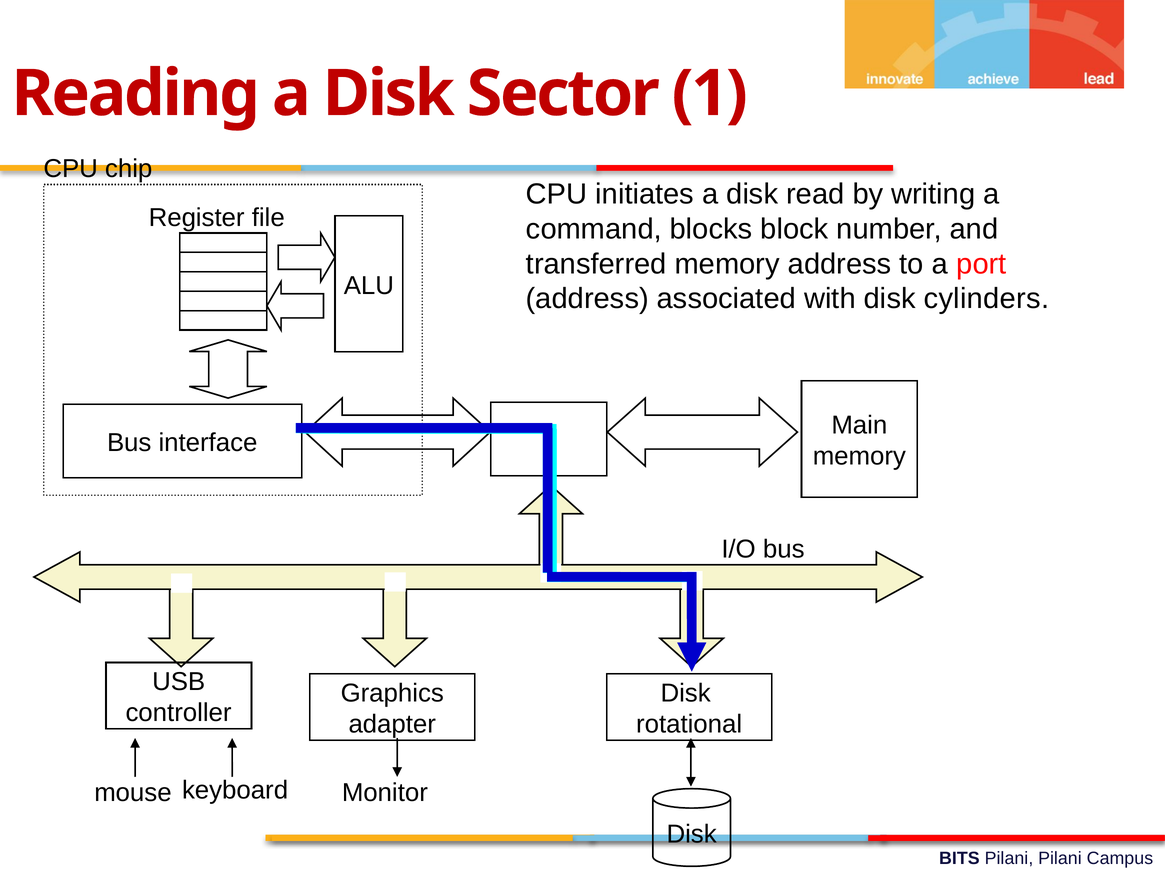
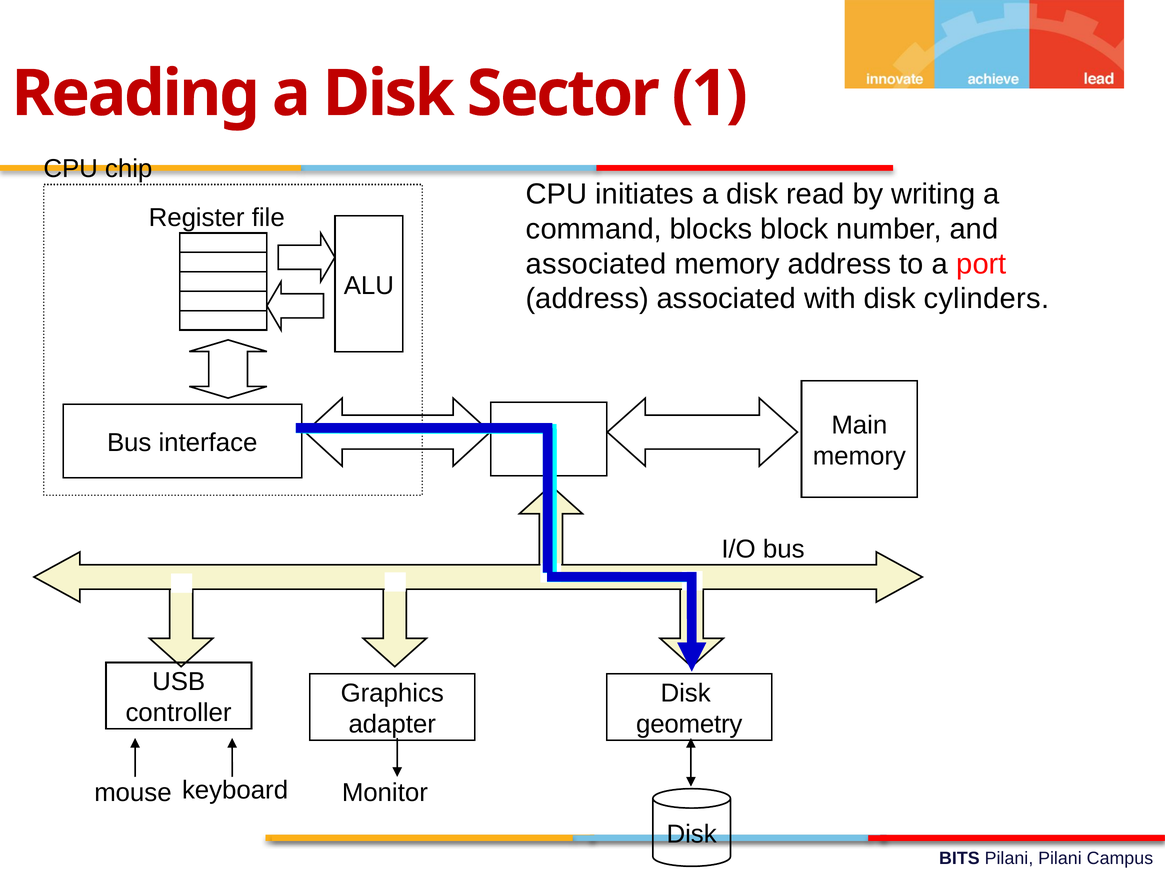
transferred: transferred -> associated (596, 264)
rotational: rotational -> geometry (689, 724)
